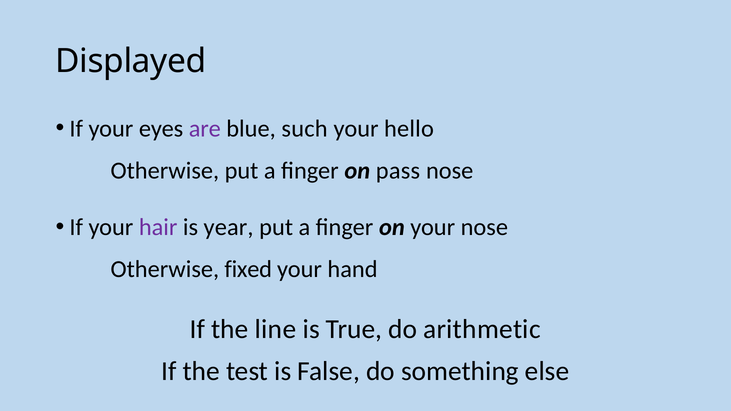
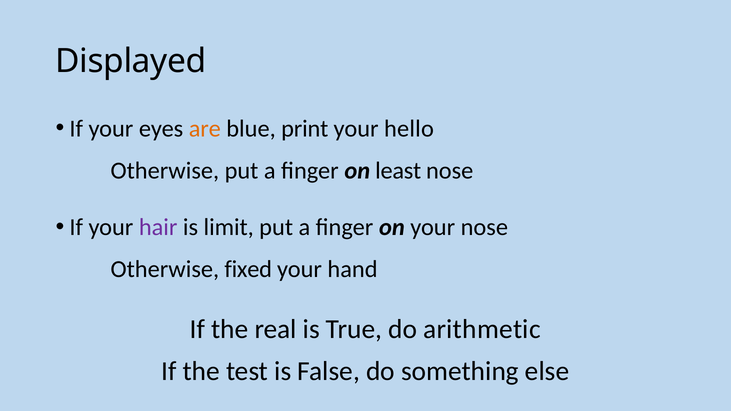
are colour: purple -> orange (205, 129)
such: such -> print (305, 129)
pass: pass -> least (398, 171)
year: year -> limit (229, 227)
line: line -> real (276, 329)
